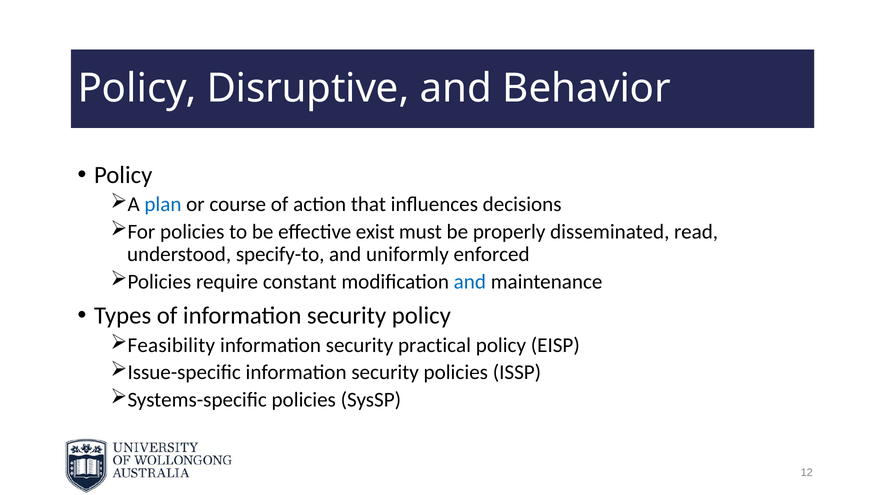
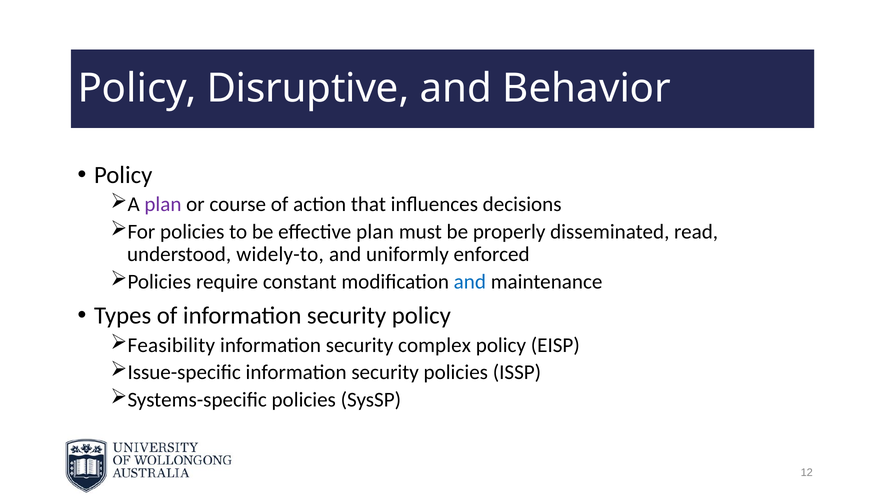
plan colour: blue -> purple (163, 204)
effective exist: exist -> plan (375, 232)
specify-to: specify-to -> widely-to (280, 254)
practical: practical -> complex (434, 345)
